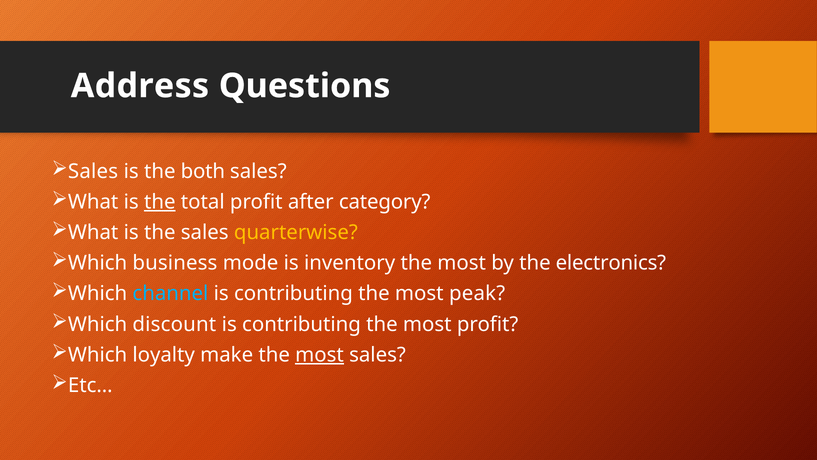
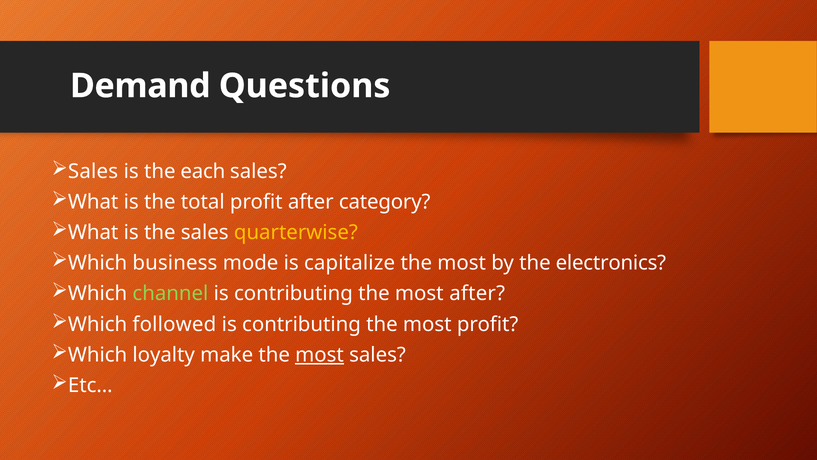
Address: Address -> Demand (140, 86)
both: both -> each (203, 171)
the underline: present -> none (160, 202)
inventory: inventory -> capitalize (350, 263)
channel colour: light blue -> light green (170, 293)
most peak: peak -> after (477, 293)
discount: discount -> followed (174, 324)
